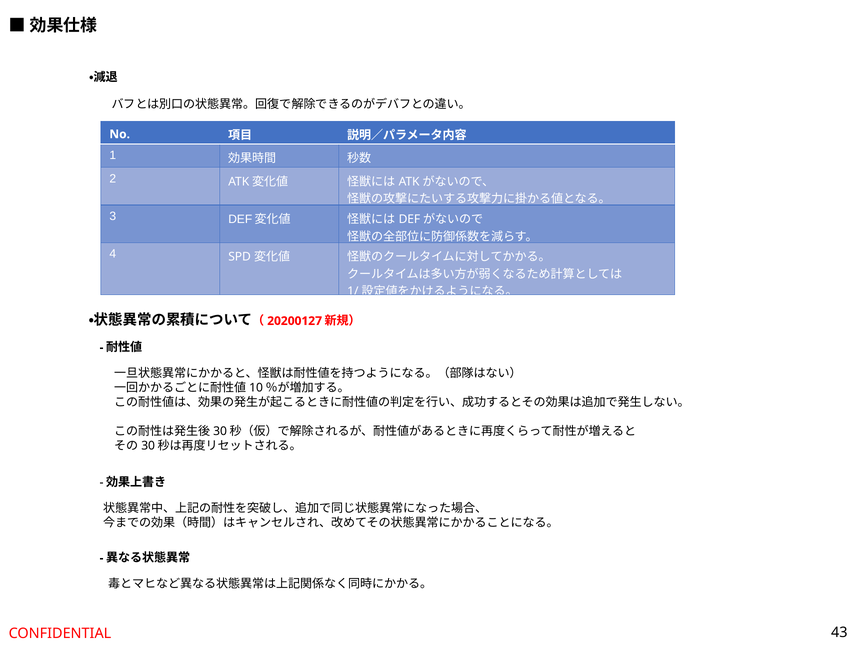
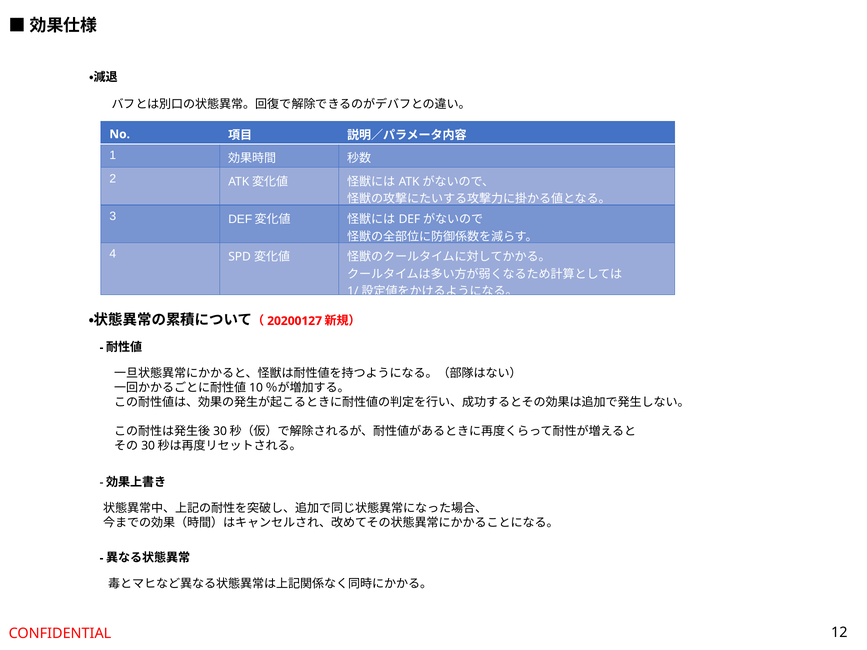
43: 43 -> 12 (839, 633)
